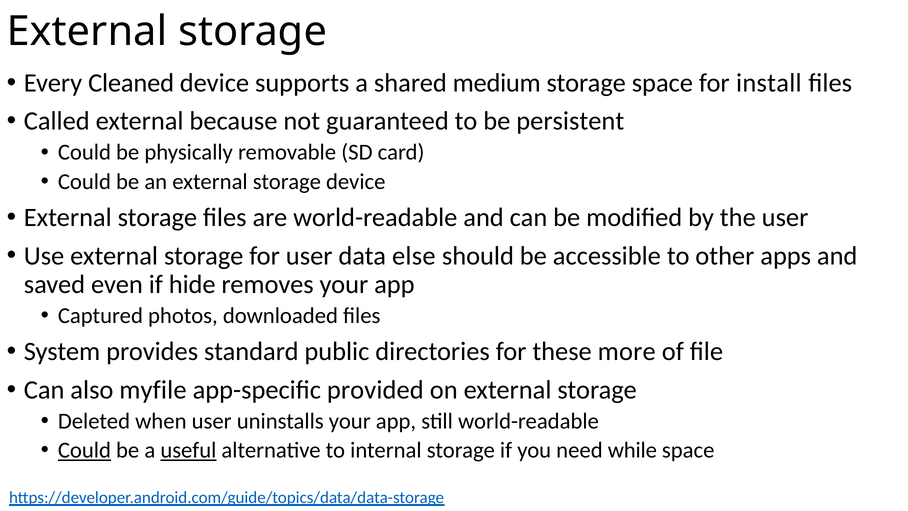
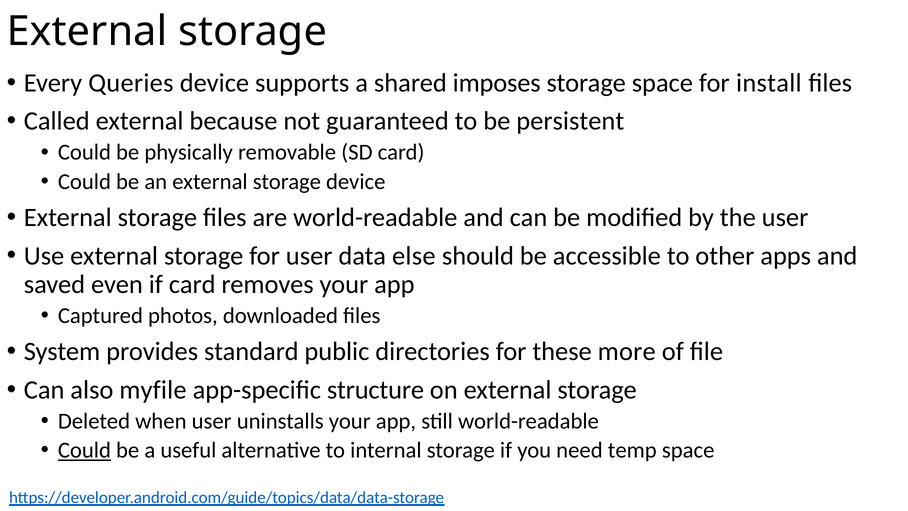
Cleaned: Cleaned -> Queries (131, 83)
medium: medium -> imposes (497, 83)
if hide: hide -> card (192, 284)
provided: provided -> structure (375, 390)
useful underline: present -> none (188, 450)
while: while -> temp (632, 450)
